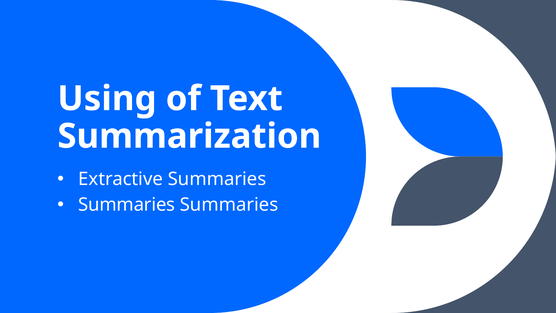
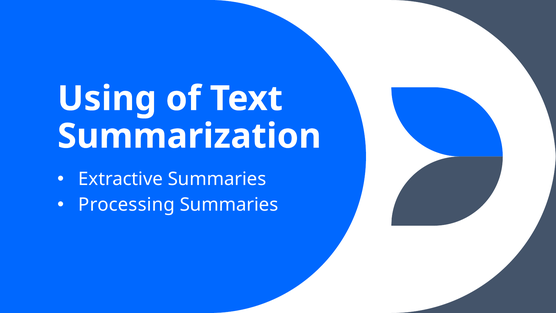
Summaries: Summaries -> Processing (127, 205)
